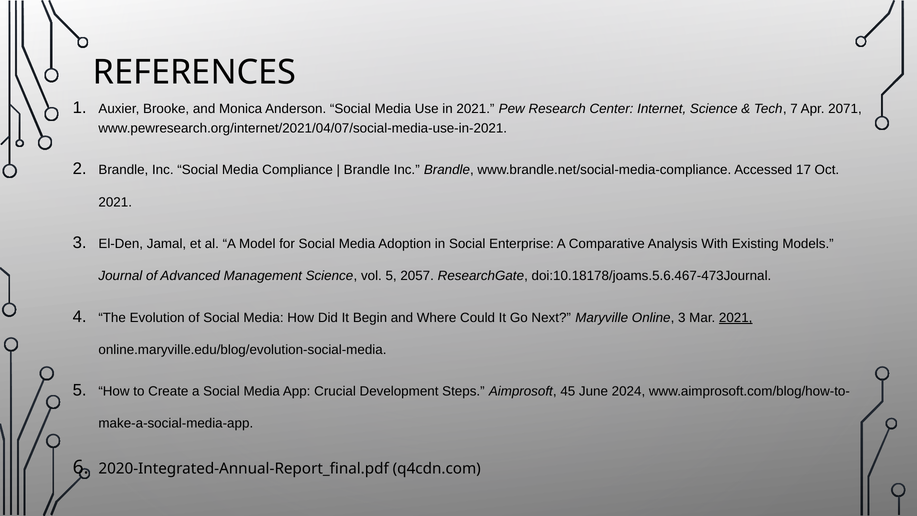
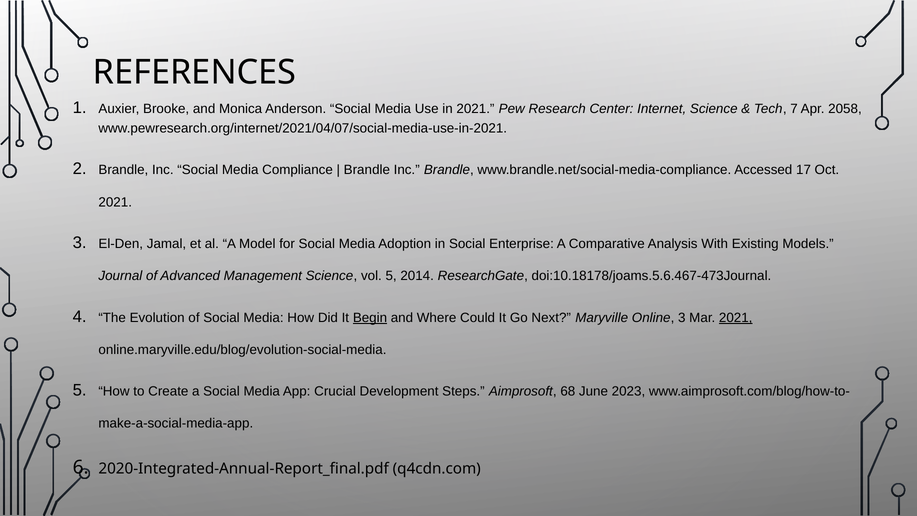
2071: 2071 -> 2058 (845, 109)
2057: 2057 -> 2014 (417, 276)
Begin underline: none -> present (370, 318)
45: 45 -> 68 (568, 391)
2024: 2024 -> 2023 (628, 391)
